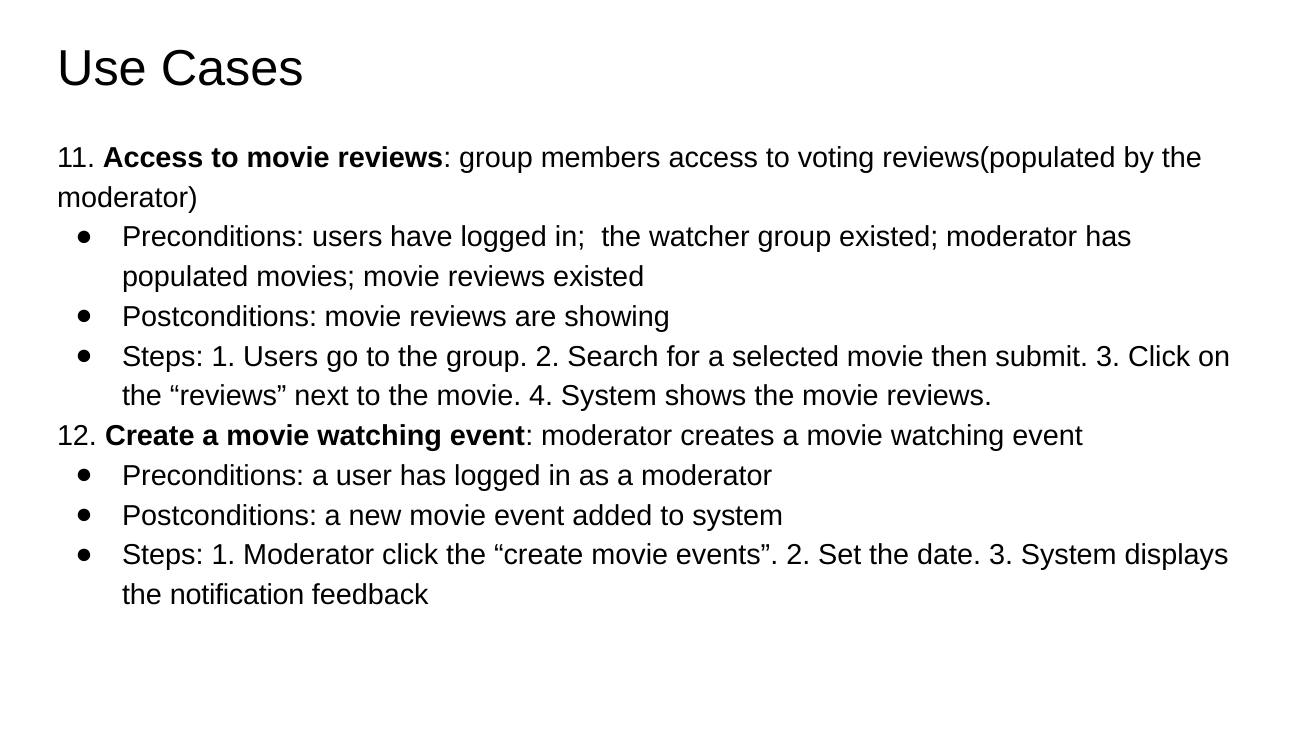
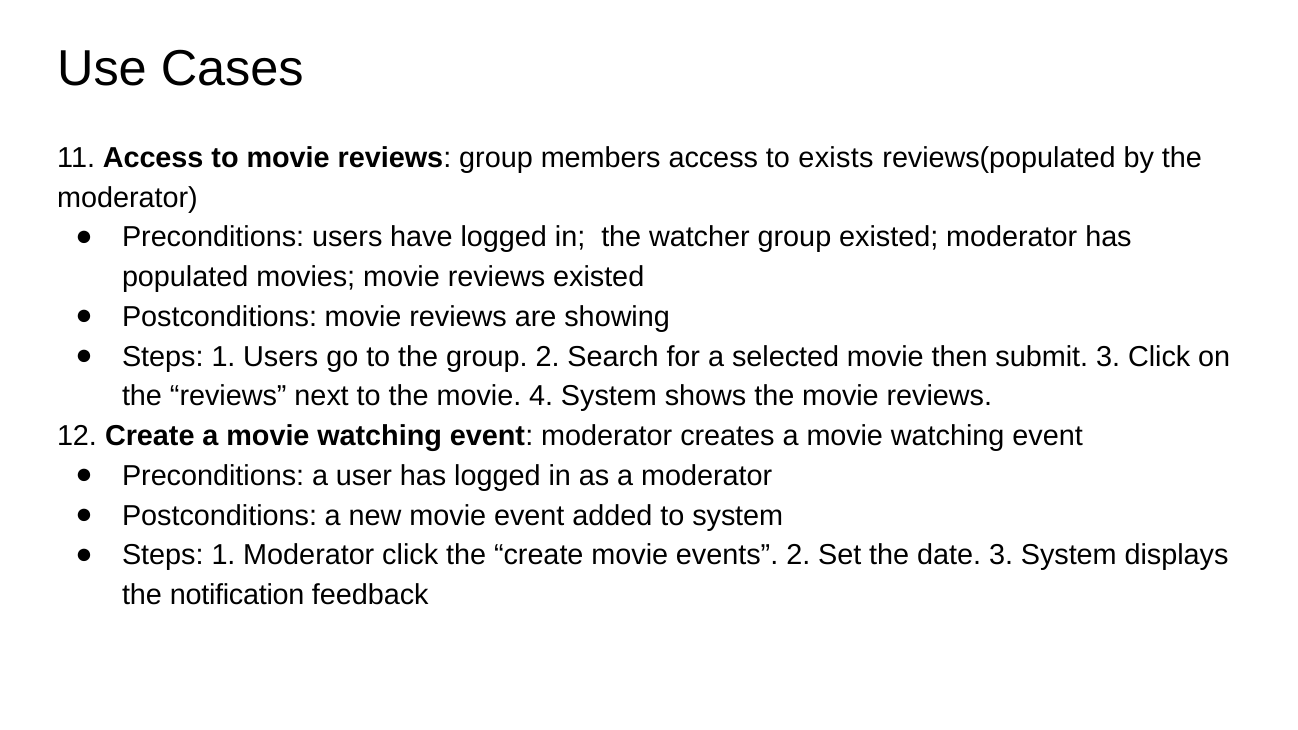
voting: voting -> exists (836, 158)
